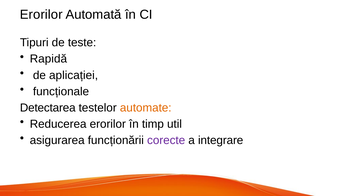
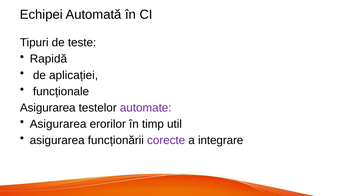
Erorilor: Erorilor -> Echipei (41, 15)
Detectarea: Detectarea -> Asigurarea (48, 108)
automate colour: orange -> purple (146, 108)
Reducerea: Reducerea -> Asigurarea (58, 124)
